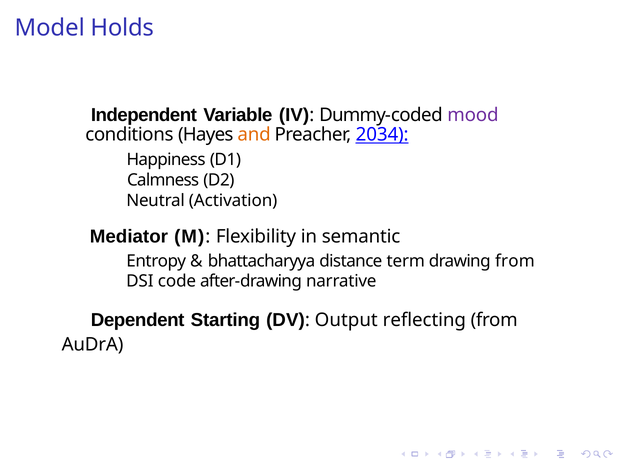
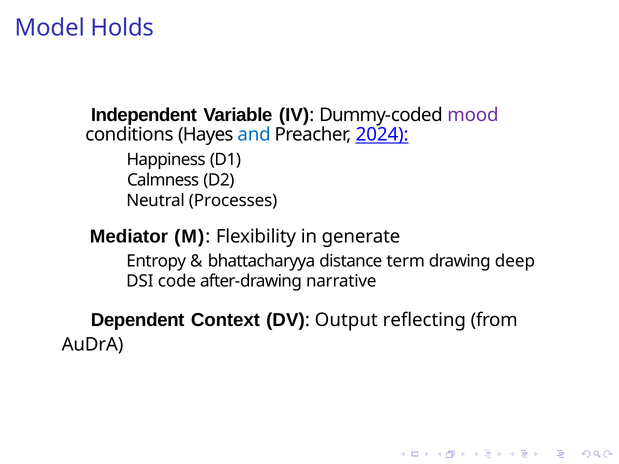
and colour: orange -> blue (254, 135)
2034: 2034 -> 2024 (382, 135)
Activation: Activation -> Processes (233, 201)
semantic: semantic -> generate (361, 237)
drawing from: from -> deep (515, 261)
Starting: Starting -> Context (225, 320)
